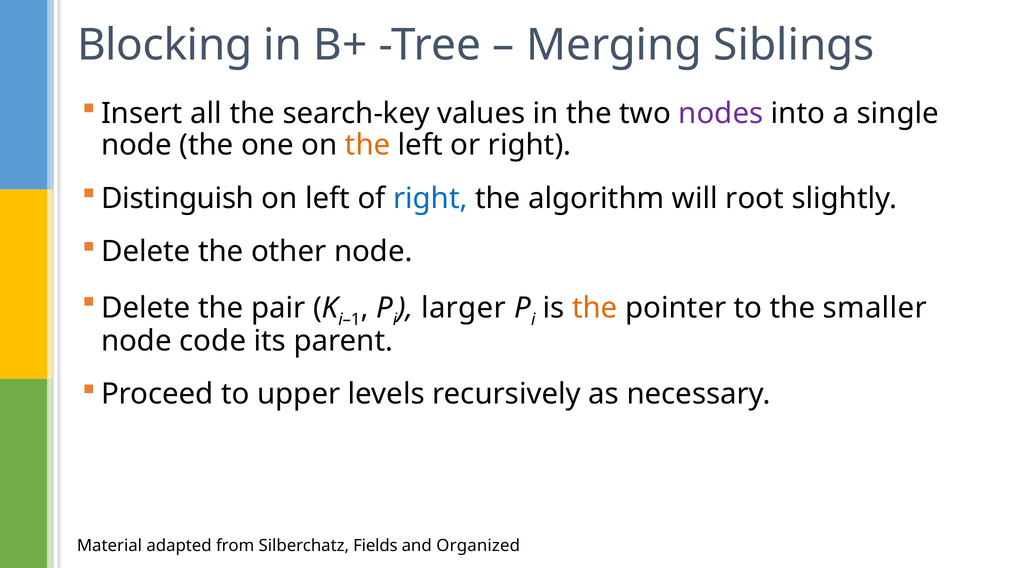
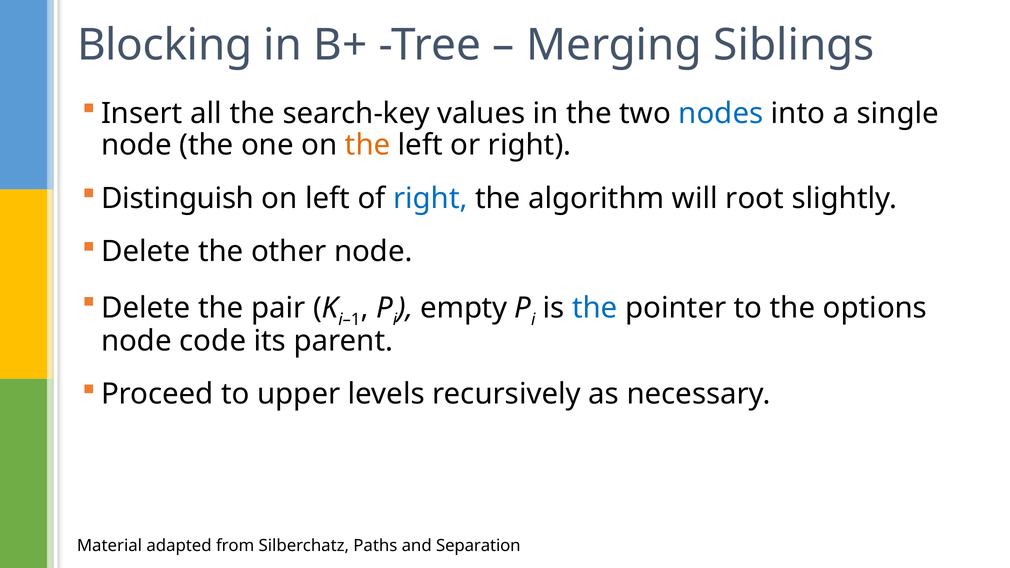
nodes colour: purple -> blue (721, 113)
larger: larger -> empty (464, 308)
the colour: orange -> blue (595, 308)
smaller: smaller -> options (875, 308)
Fields: Fields -> Paths (375, 546)
Organized: Organized -> Separation (478, 546)
